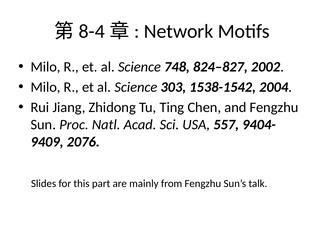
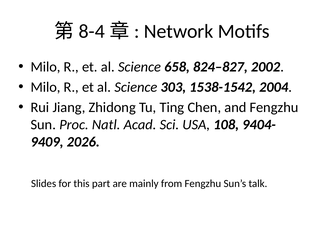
748: 748 -> 658 (177, 67)
557: 557 -> 108 (226, 125)
2076: 2076 -> 2026 (83, 142)
